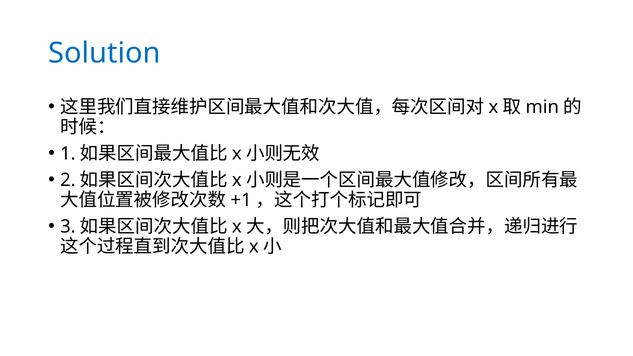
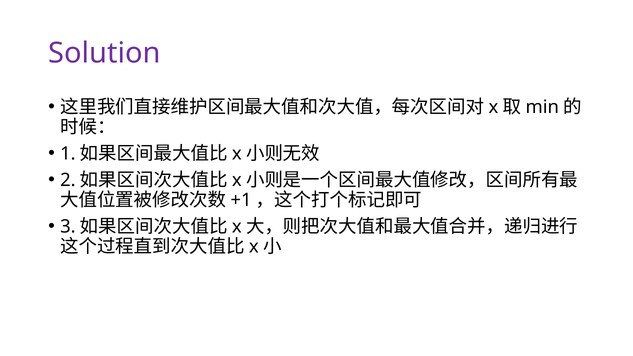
Solution colour: blue -> purple (104, 53)
